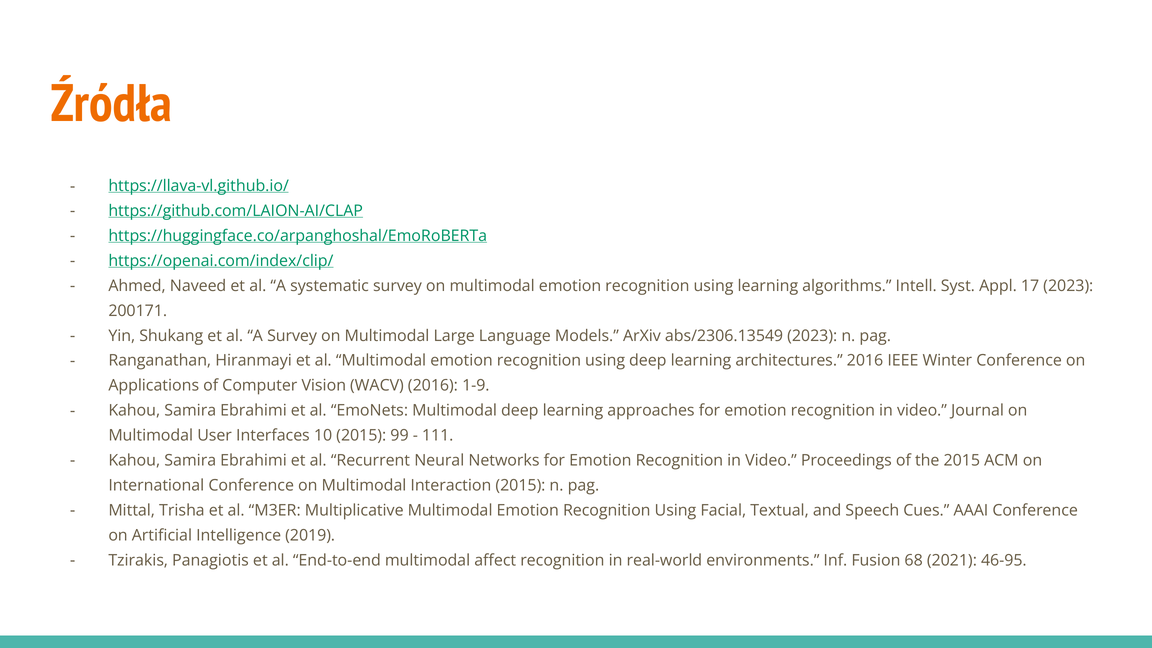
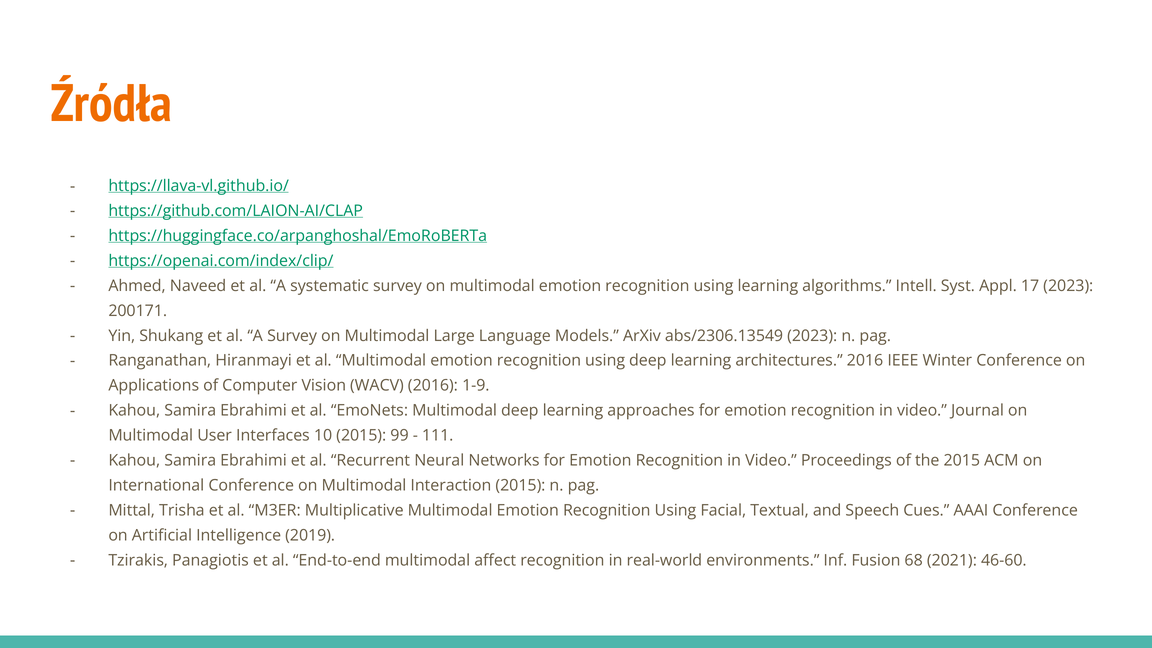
46-95: 46-95 -> 46-60 (1004, 560)
